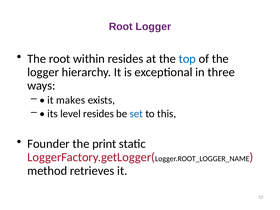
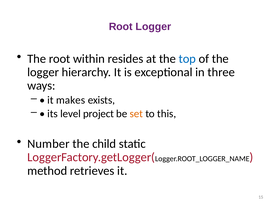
level resides: resides -> project (99, 114)
set colour: blue -> orange (136, 114)
Founder: Founder -> Number (48, 144)
print: print -> child (104, 144)
